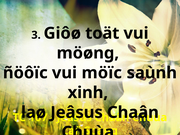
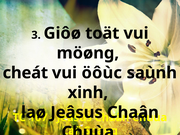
ñöôïc: ñöôïc -> cheát (25, 73)
möïc: möïc -> öôùc (102, 73)
